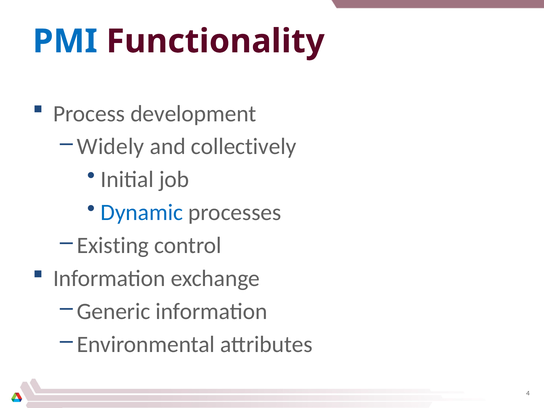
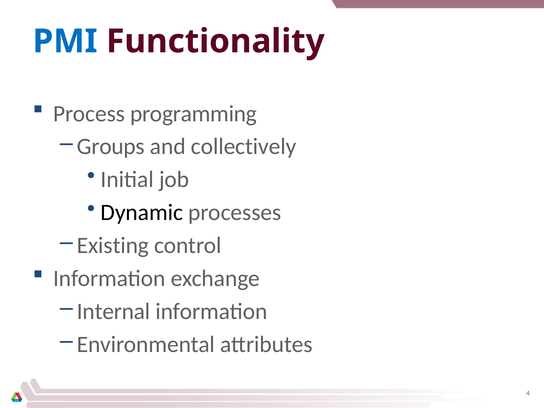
development: development -> programming (193, 114)
Widely: Widely -> Groups (111, 147)
Dynamic colour: blue -> black (142, 213)
Generic: Generic -> Internal (114, 311)
